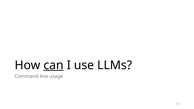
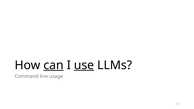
use underline: none -> present (84, 65)
